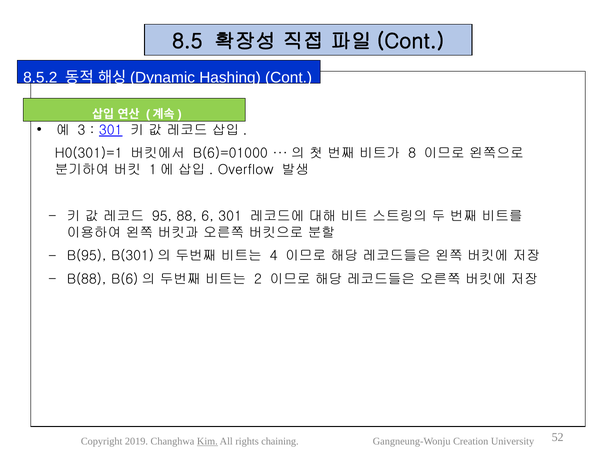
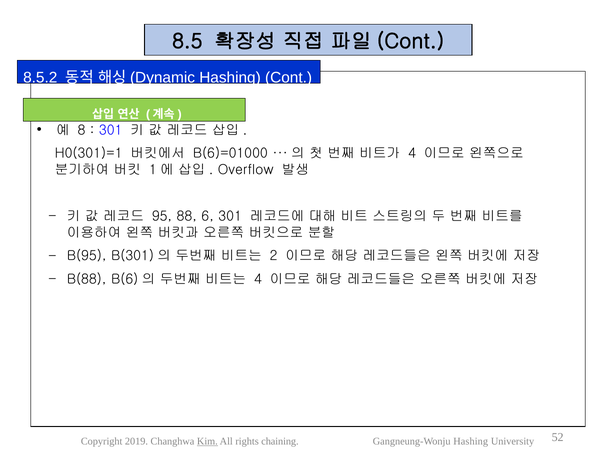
3: 3 -> 8 (81, 130)
301 underline: present -> none (111, 130)
8: 8 -> 4 (412, 153)
4: 4 -> 2 (274, 256)
2: 2 -> 4 (258, 279)
Gangneung-Wonju Creation: Creation -> Hashing (471, 441)
